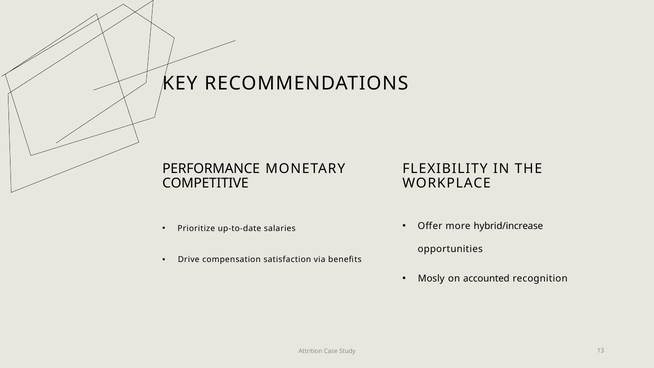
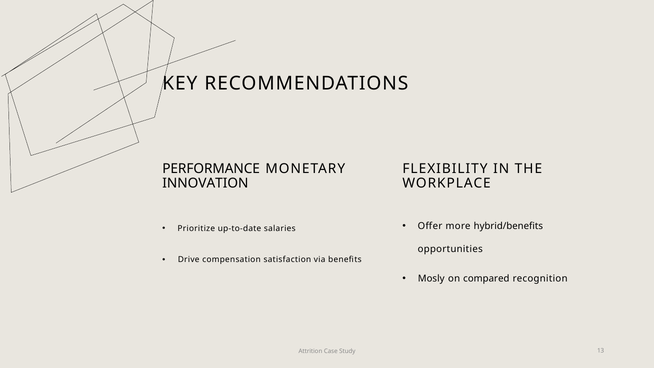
COMPETITIVE: COMPETITIVE -> INNOVATION (205, 183)
hybrid/increase: hybrid/increase -> hybrid/benefits (508, 226)
accounted: accounted -> compared (486, 279)
